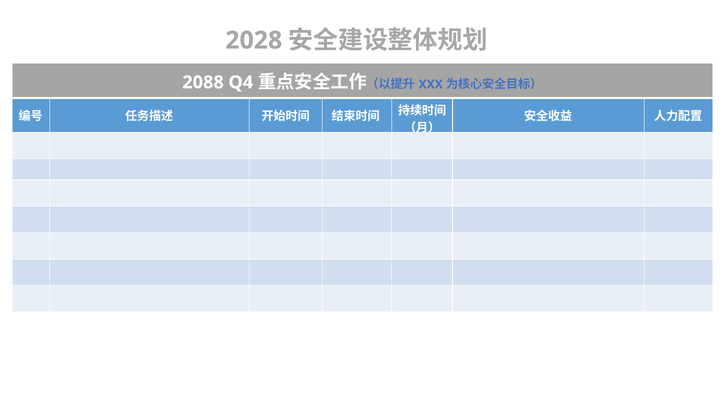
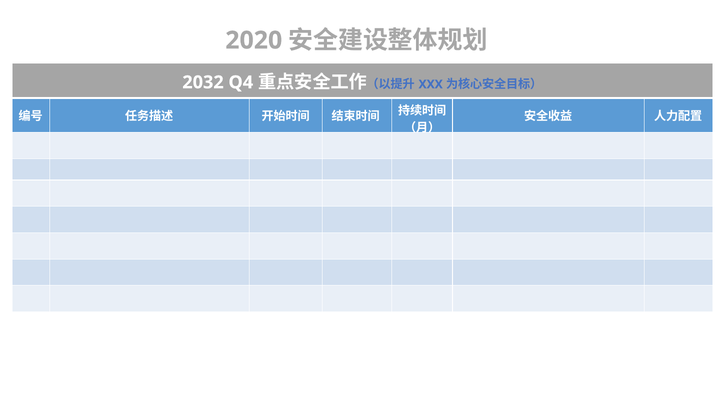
2028: 2028 -> 2020 (254, 40)
2088: 2088 -> 2032 (203, 82)
